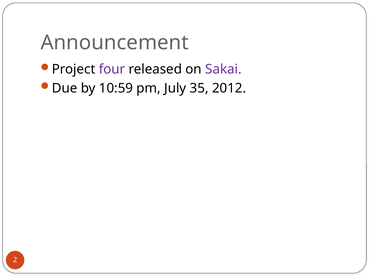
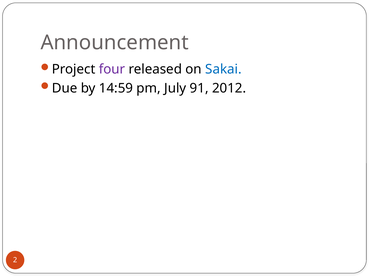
Sakai colour: purple -> blue (223, 69)
10:59: 10:59 -> 14:59 (116, 88)
35: 35 -> 91 (199, 88)
